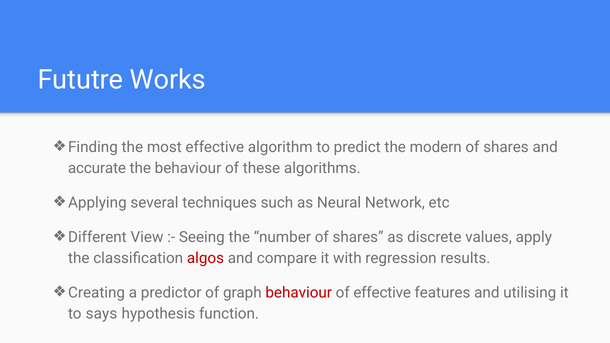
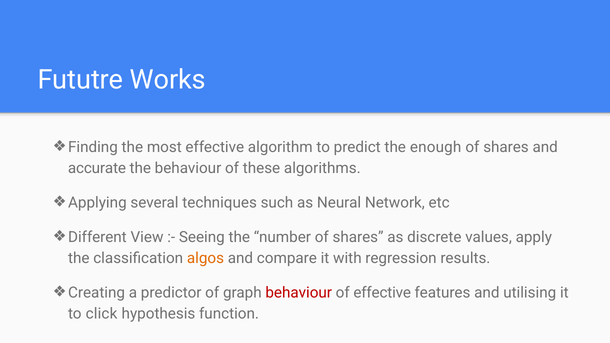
modern: modern -> enough (436, 147)
algos colour: red -> orange (205, 258)
says: says -> click (101, 314)
